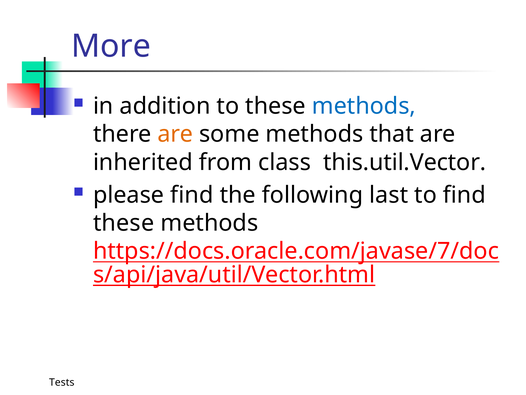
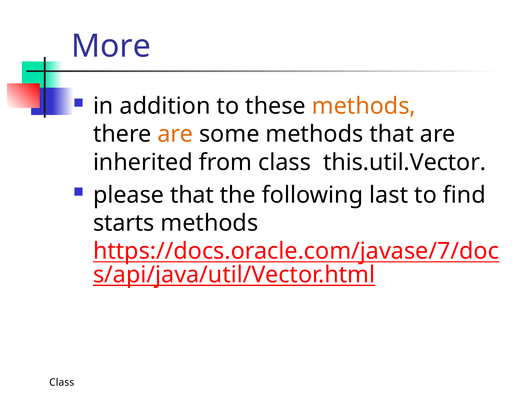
methods colour: blue -> orange (364, 106)
please find: find -> that (192, 195)
these: these -> starts (124, 223)
Tests: Tests -> Class (62, 382)
